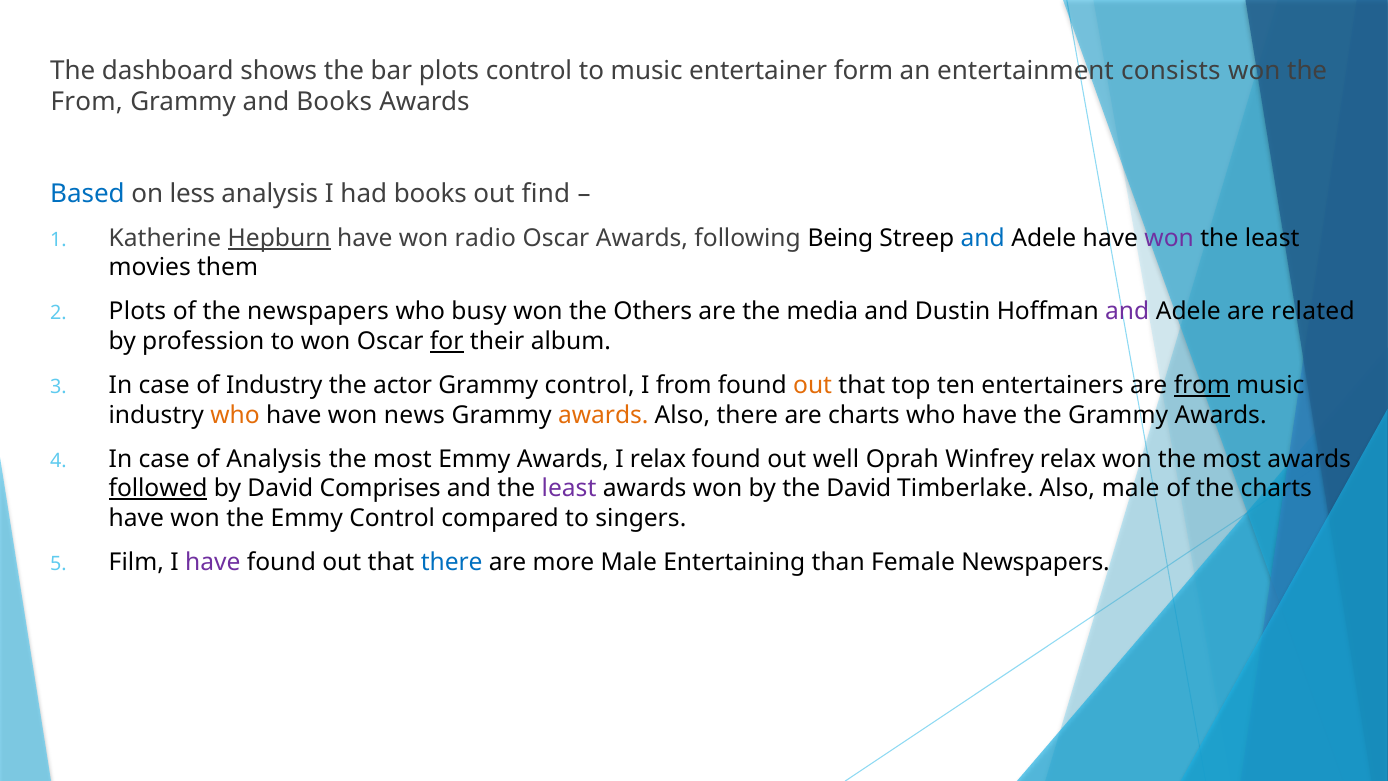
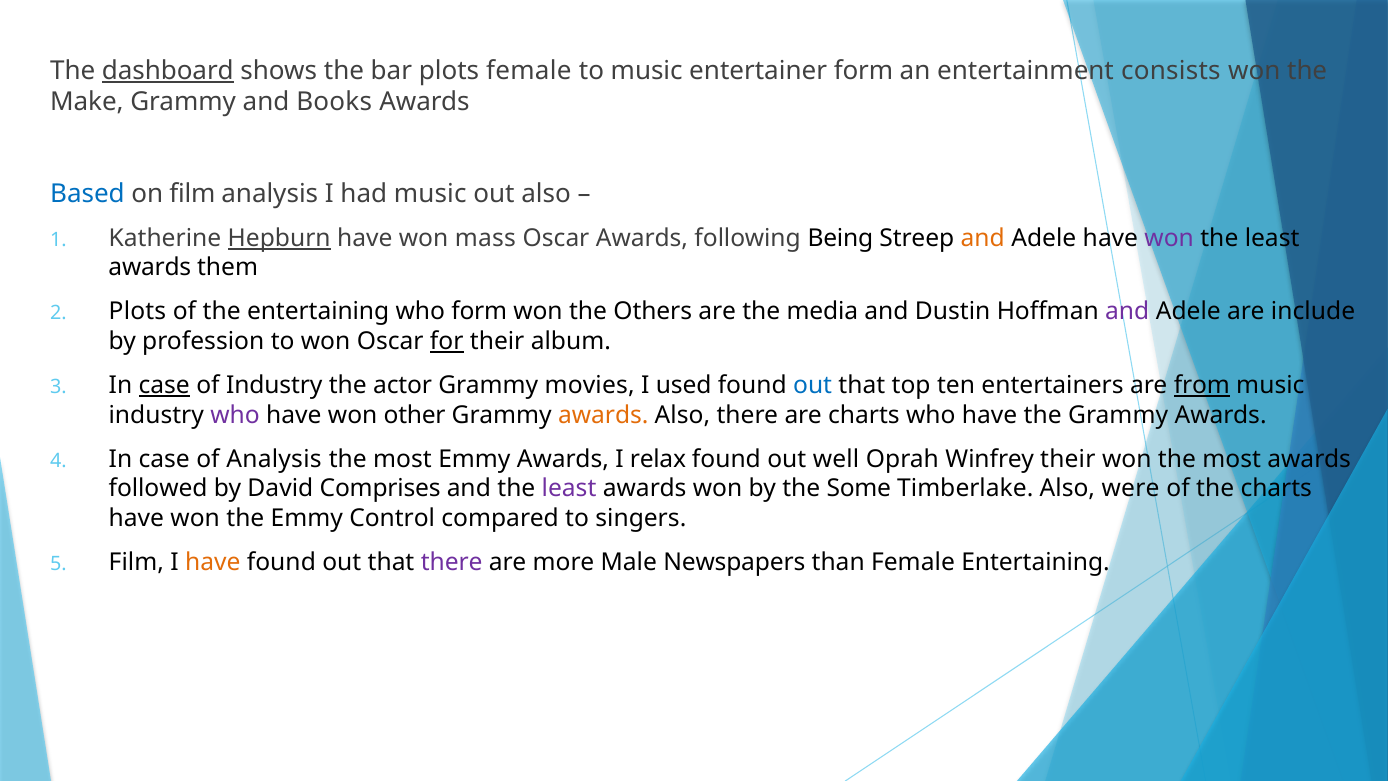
dashboard underline: none -> present (168, 71)
plots control: control -> female (529, 71)
From: From -> Make (87, 102)
on less: less -> film (192, 194)
had books: books -> music (430, 194)
out find: find -> also (546, 194)
radio: radio -> mass (485, 238)
and colour: blue -> orange (983, 238)
movies: movies -> awards (150, 268)
the newspapers: newspapers -> entertaining (318, 312)
who busy: busy -> form (479, 312)
related: related -> include (1313, 312)
case underline: none -> present (164, 385)
Grammy control: control -> movies (590, 385)
I from: from -> used (684, 385)
out colour: orange -> blue (813, 385)
who colour: orange -> purple (235, 415)
news: news -> other (415, 415)
Winfrey relax: relax -> their (1068, 459)
followed underline: present -> none (158, 488)
the David: David -> Some (859, 488)
Also male: male -> were (1131, 488)
have colour: purple -> orange (213, 562)
there colour: blue -> purple (452, 562)
Entertaining: Entertaining -> Newspapers (734, 562)
Female Newspapers: Newspapers -> Entertaining (1036, 562)
